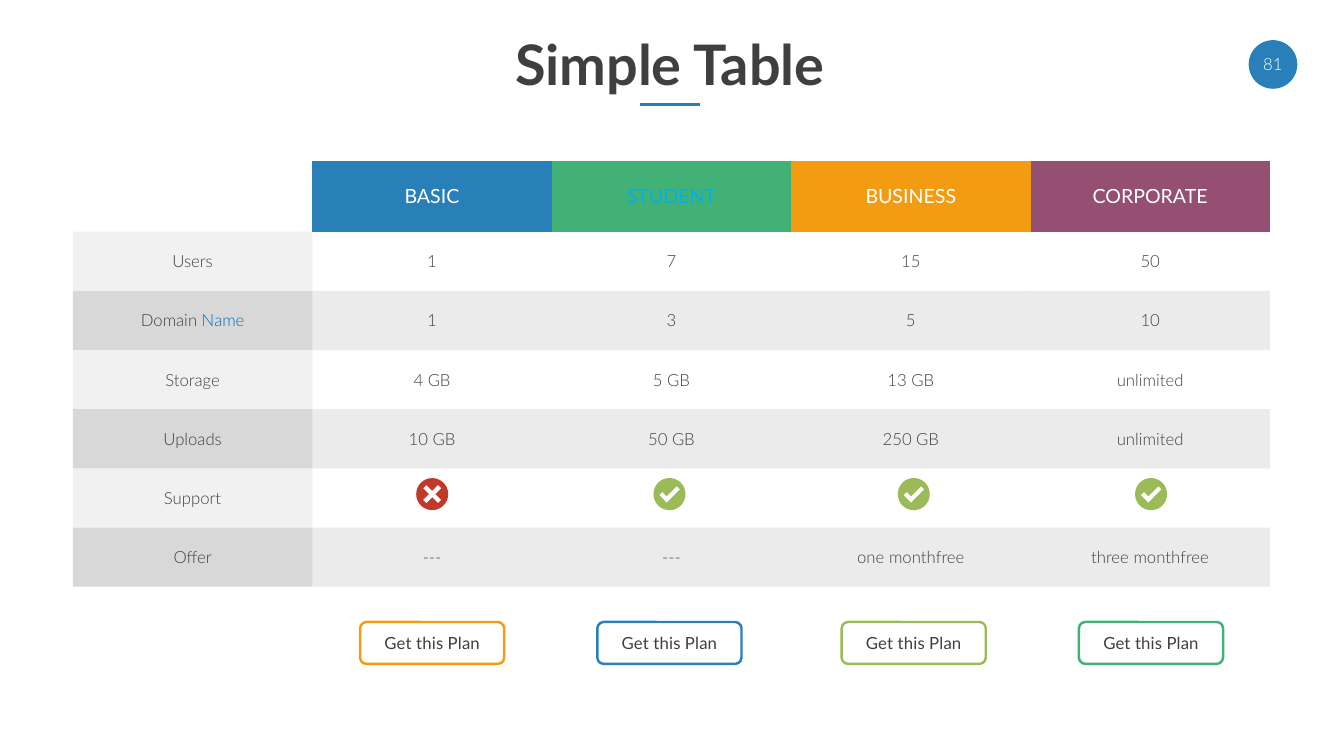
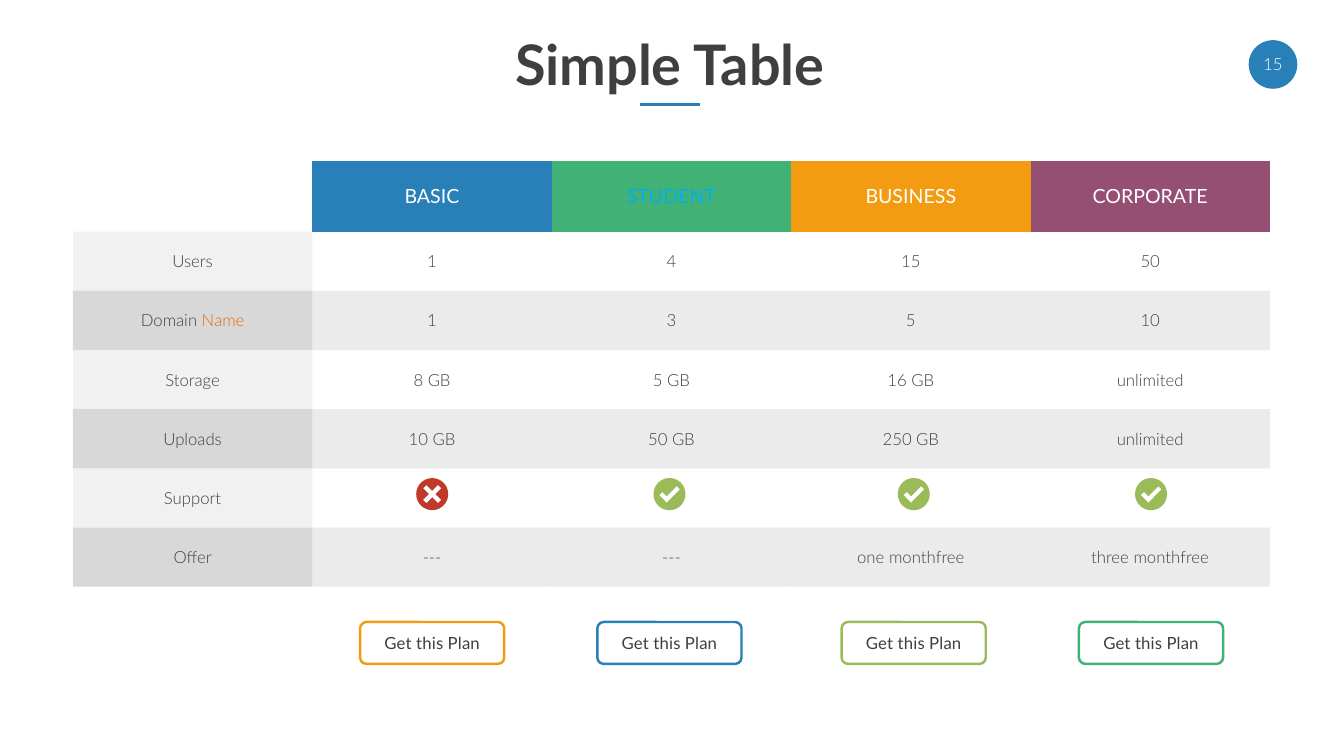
Table 81: 81 -> 15 (1273, 65)
7: 7 -> 4 (671, 262)
Name colour: blue -> orange (223, 321)
4: 4 -> 8 (418, 380)
13: 13 -> 16 (897, 380)
